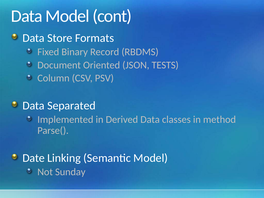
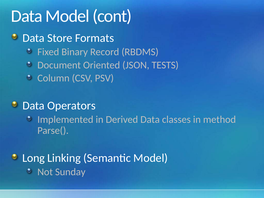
Separated: Separated -> Operators (71, 106)
Date: Date -> Long (34, 158)
